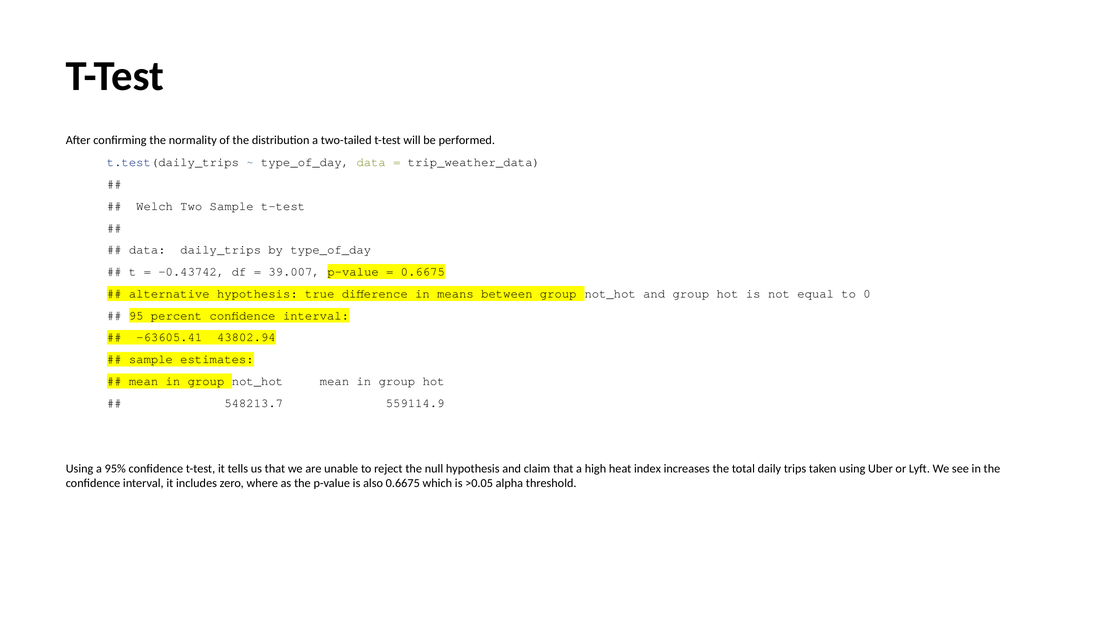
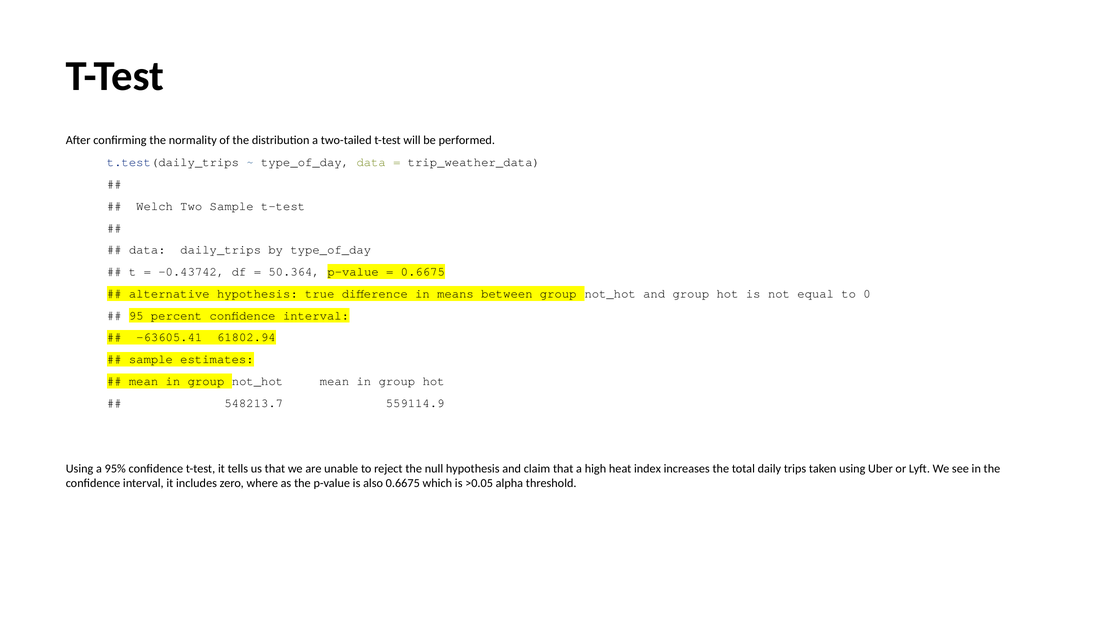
39.007: 39.007 -> 50.364 (294, 272)
43802.94: 43802.94 -> 61802.94 (246, 338)
